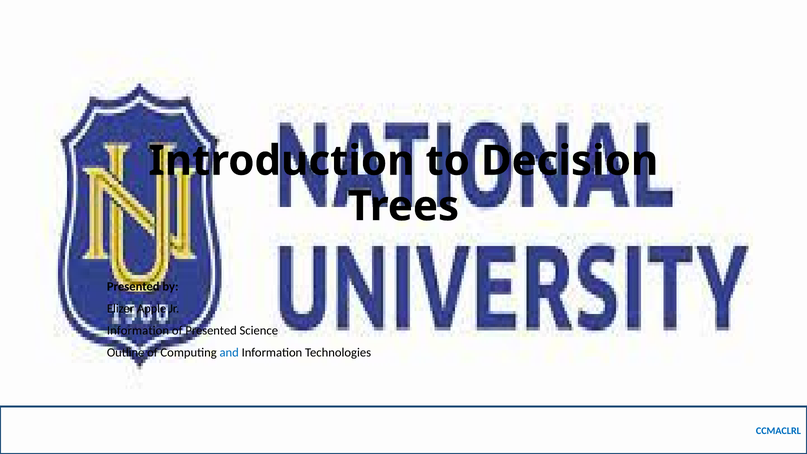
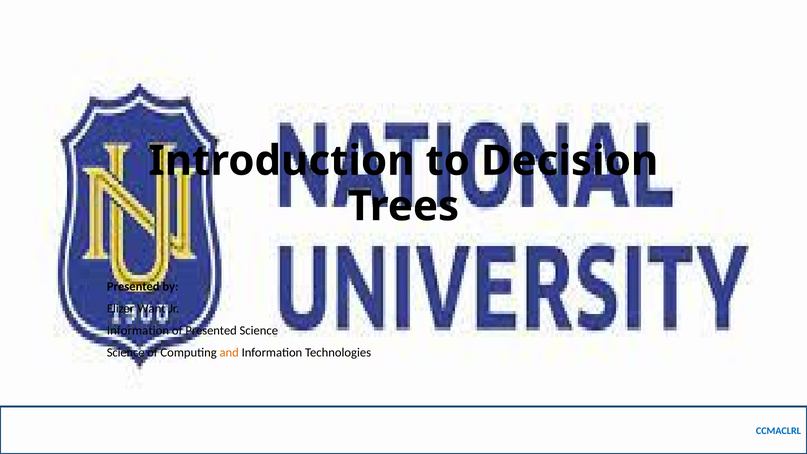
Apple: Apple -> Want (151, 309)
Outline: Outline -> Science (126, 353)
and colour: blue -> orange (229, 353)
